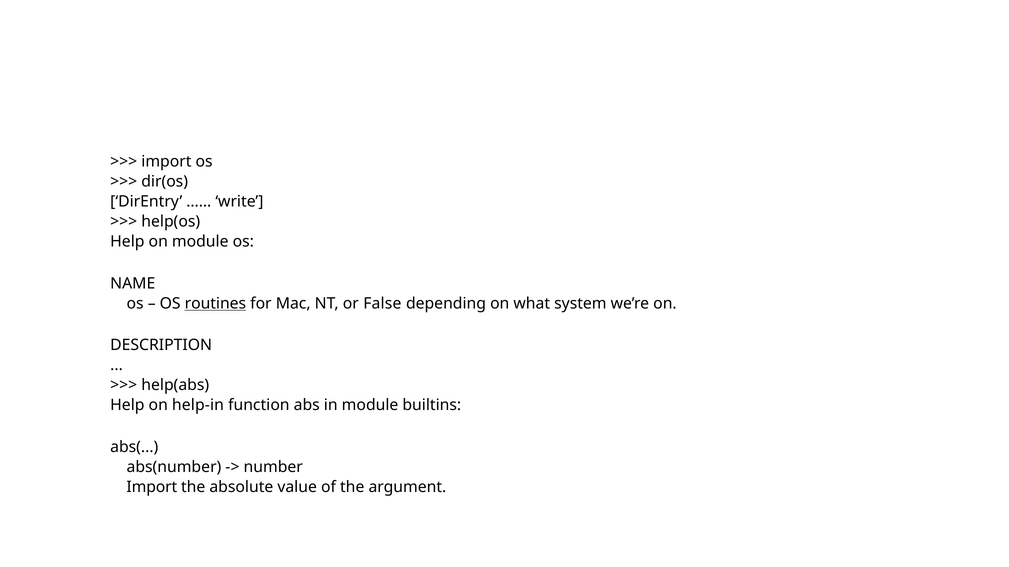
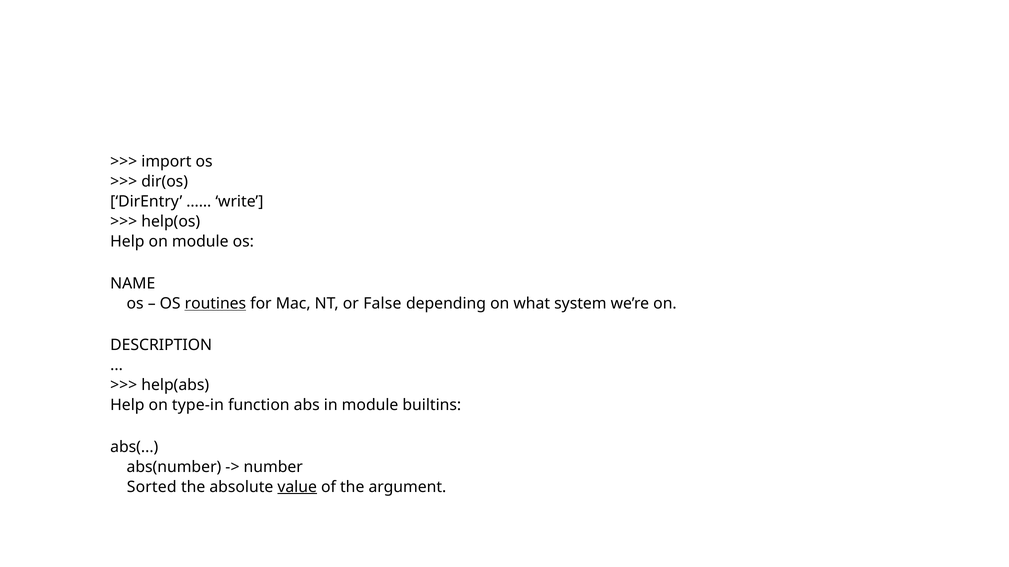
help-in: help-in -> type-in (198, 406)
Import: Import -> Sorted (152, 487)
value underline: none -> present (297, 487)
